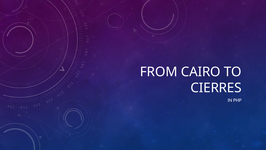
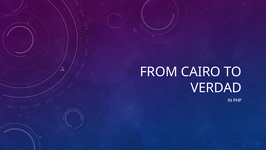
CIERRES: CIERRES -> VERDAD (216, 88)
